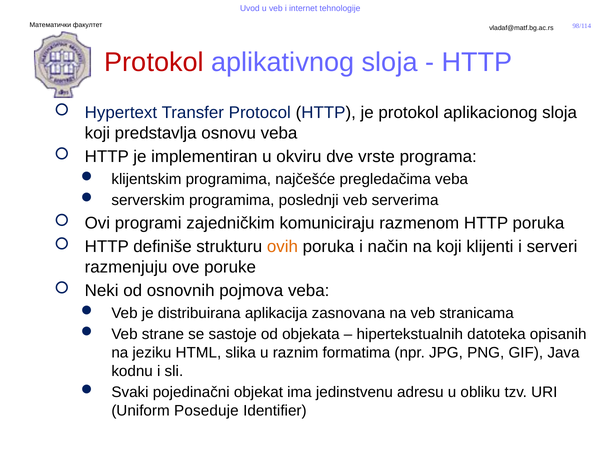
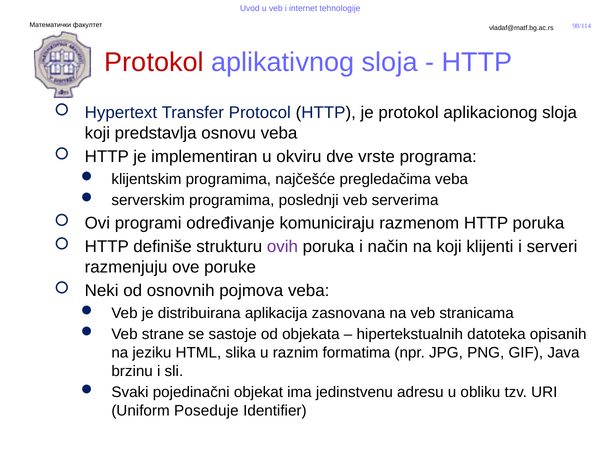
zajedničkim: zajedničkim -> određivanje (231, 223)
ovih colour: orange -> purple (282, 247)
kodnu: kodnu -> brzinu (132, 371)
